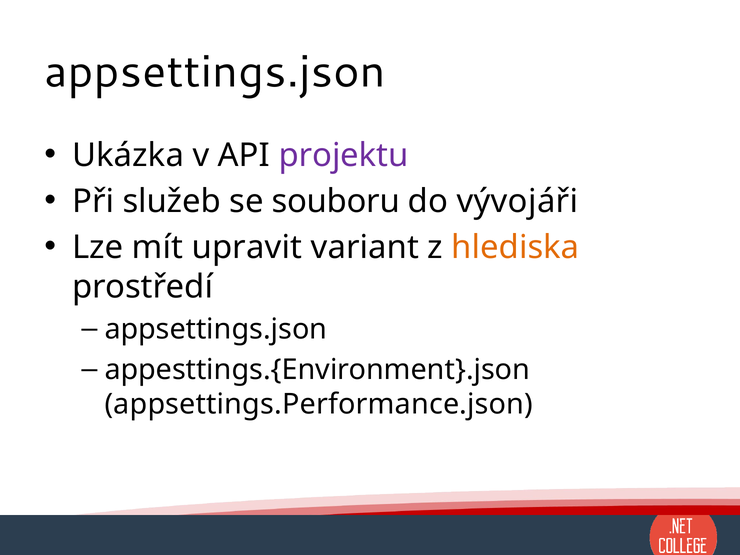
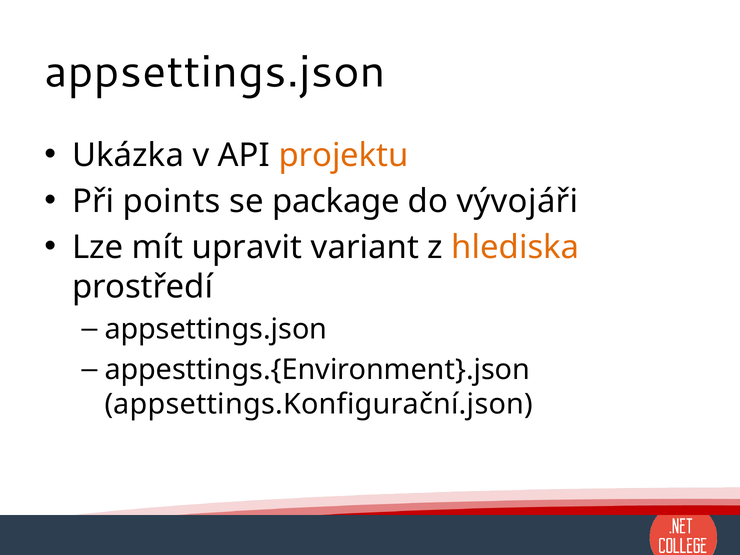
projektu colour: purple -> orange (344, 155)
služeb: služeb -> points (172, 201)
souboru: souboru -> package (336, 201)
appsettings.Performance.json: appsettings.Performance.json -> appsettings.Konfigurační.json (319, 404)
